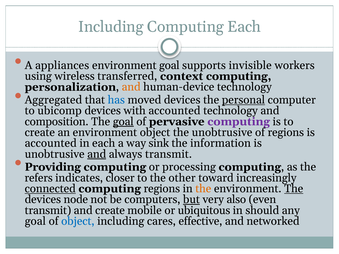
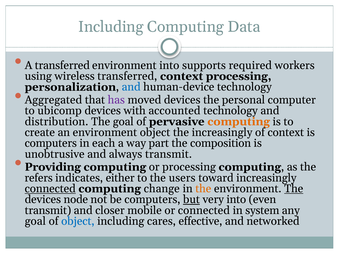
Computing Each: Each -> Data (244, 27)
A appliances: appliances -> transferred (62, 65)
environment goal: goal -> into (169, 65)
invisible: invisible -> required (250, 65)
context computing: computing -> processing (239, 76)
and colour: orange -> blue (131, 87)
has colour: blue -> purple (116, 100)
personal underline: present -> none (243, 100)
composition: composition -> distribution (57, 122)
goal underline: present -> none (123, 122)
computing colour: purple -> orange (239, 122)
the unobtrusive: unobtrusive -> increasingly (222, 133)
of regions: regions -> context (286, 133)
accounted: accounted -> computers (51, 143)
sink: sink -> part (159, 143)
information: information -> composition (221, 143)
and underline: present -> none (97, 154)
closer: closer -> either (120, 178)
other: other -> users (182, 178)
computing regions: regions -> change (162, 189)
very also: also -> into (236, 200)
and create: create -> closer (110, 211)
or ubiquitous: ubiquitous -> connected (204, 211)
should: should -> system (262, 211)
